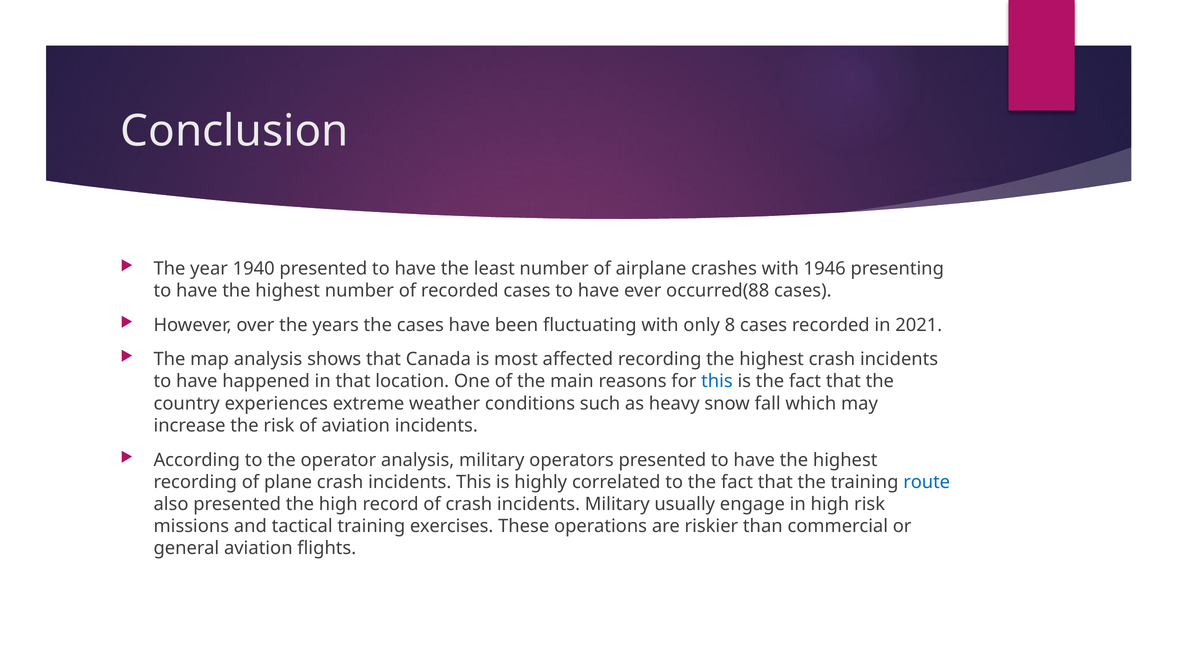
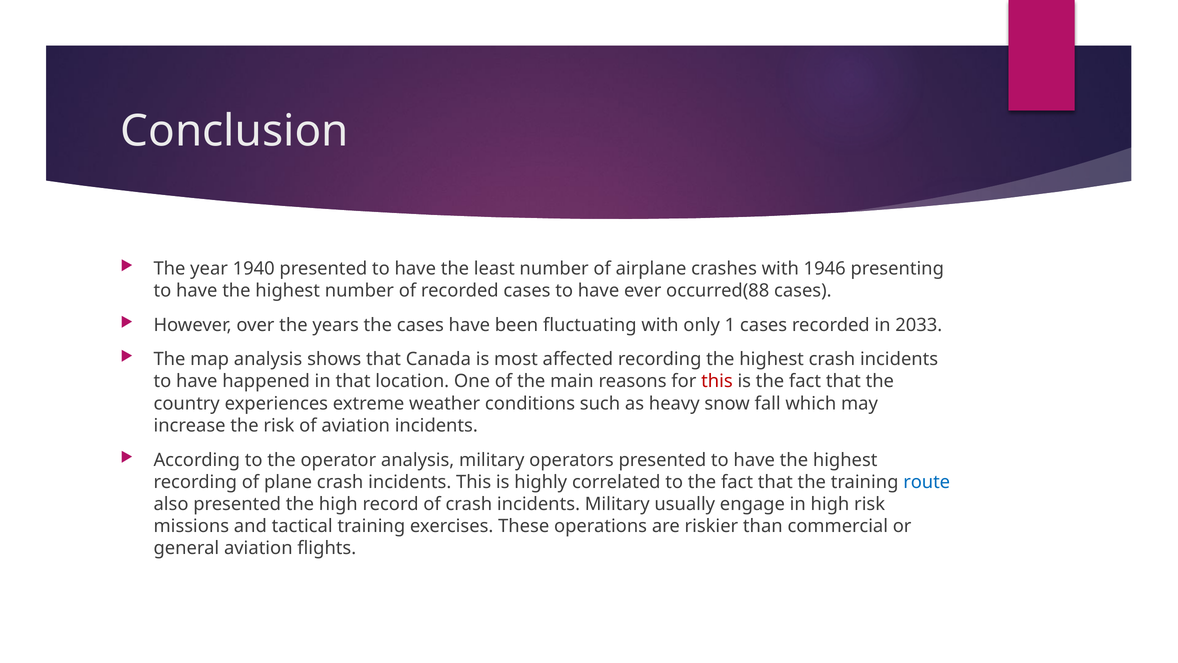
8: 8 -> 1 (730, 325)
2021: 2021 -> 2033 (919, 325)
this colour: blue -> red (717, 381)
